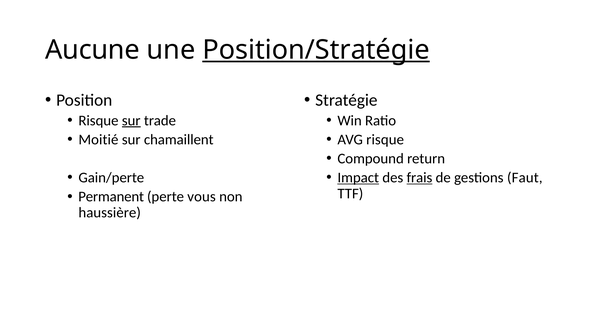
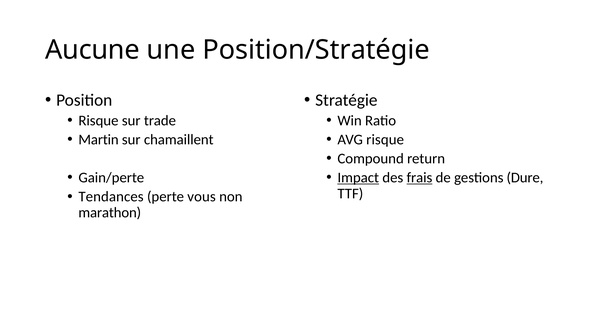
Position/Stratégie underline: present -> none (316, 50)
sur underline: present -> none (131, 120)
Moitié: Moitié -> Martin (99, 140)
Faut: Faut -> Dure (525, 178)
Permanent: Permanent -> Tendances (111, 197)
haussière: haussière -> marathon (110, 213)
